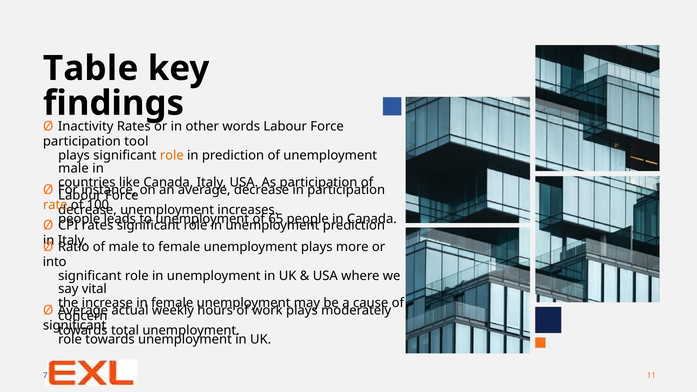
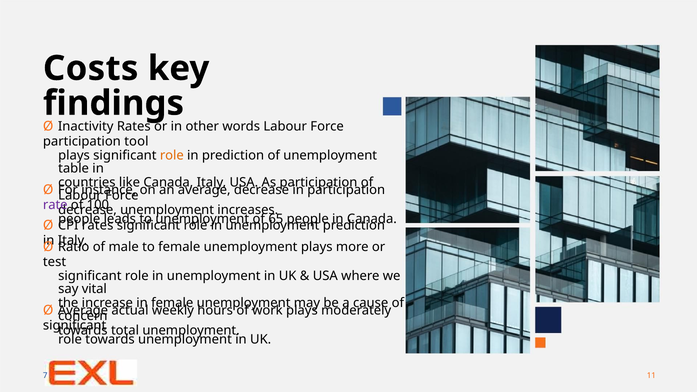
Table: Table -> Costs (91, 68)
male: male -> table (74, 168)
rate colour: orange -> purple (55, 205)
into: into -> test (55, 262)
